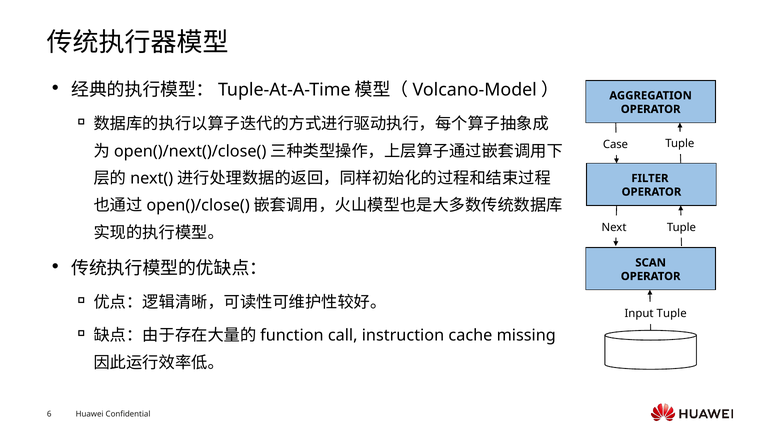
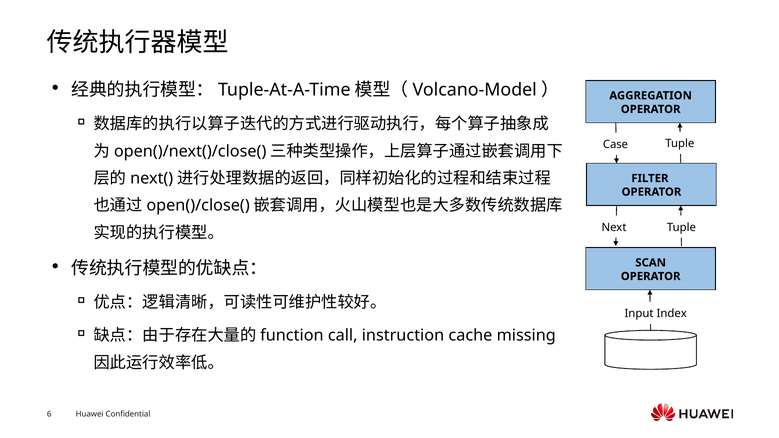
Input Tuple: Tuple -> Index (672, 314)
